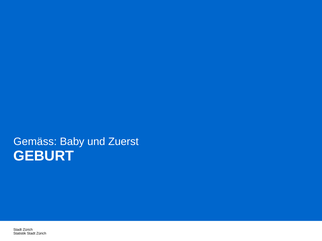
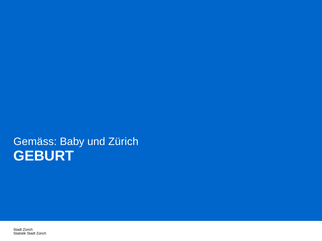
und Zuerst: Zuerst -> Zürich (123, 142)
